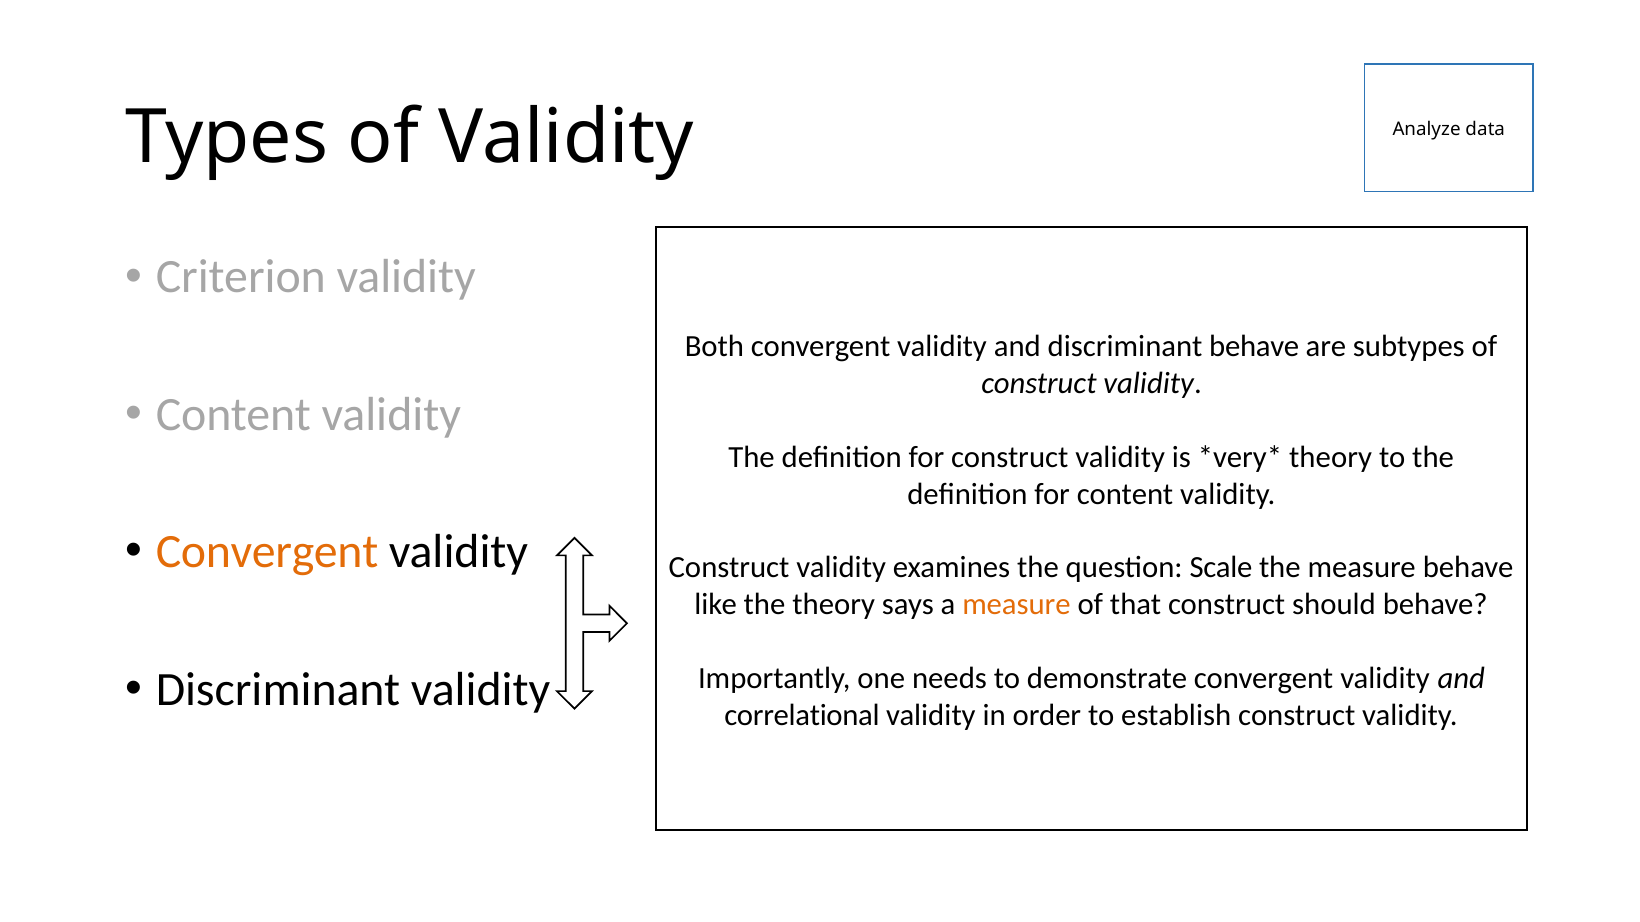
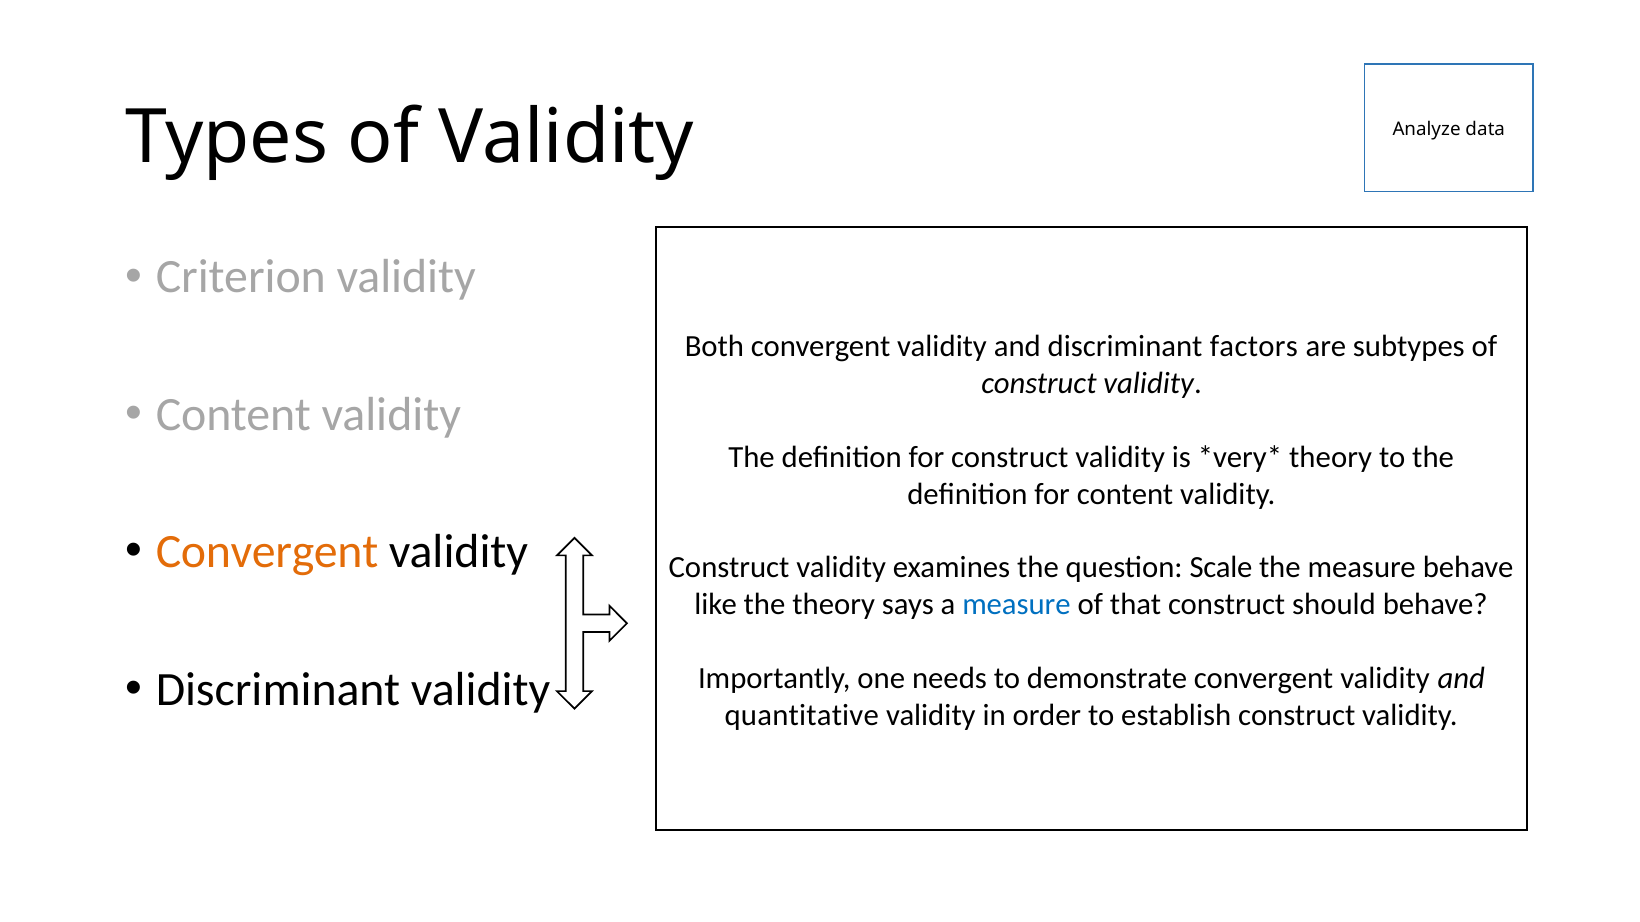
discriminant behave: behave -> factors (1254, 347)
measure colour: orange -> blue (1016, 605)
correlational: correlational -> quantitative (802, 716)
